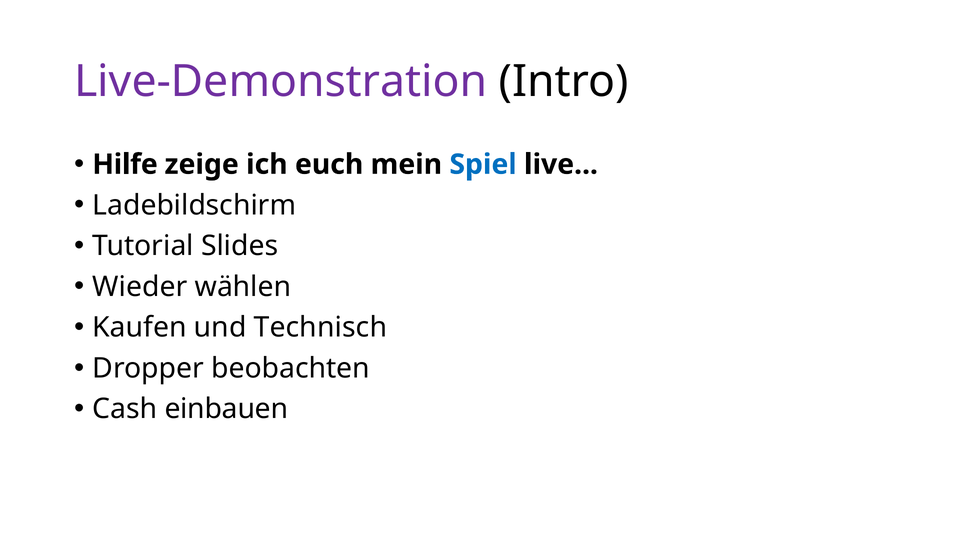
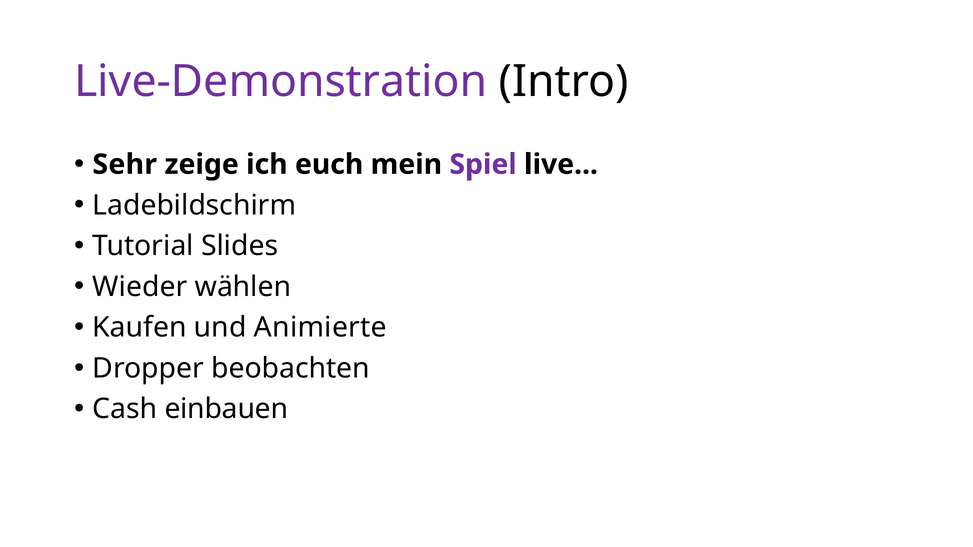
Hilfe: Hilfe -> Sehr (125, 165)
Spiel colour: blue -> purple (483, 165)
Technisch: Technisch -> Animierte (320, 328)
